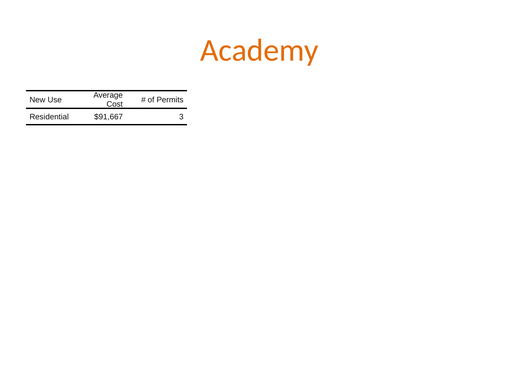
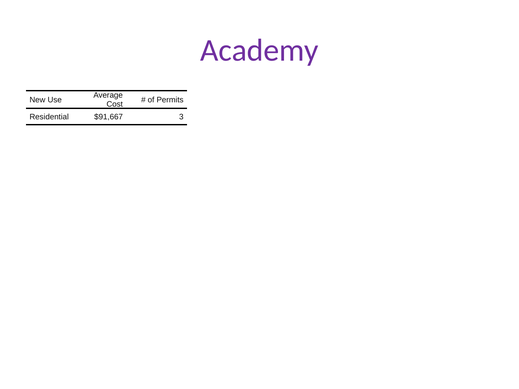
Academy colour: orange -> purple (259, 50)
